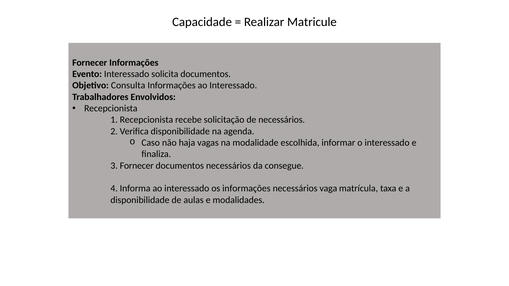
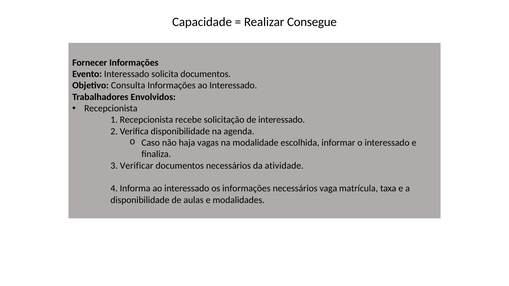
Matricule: Matricule -> Consegue (312, 22)
de necessários: necessários -> interessado (282, 120)
3 Fornecer: Fornecer -> Verificar (137, 166)
consegue: consegue -> atividade (284, 166)
